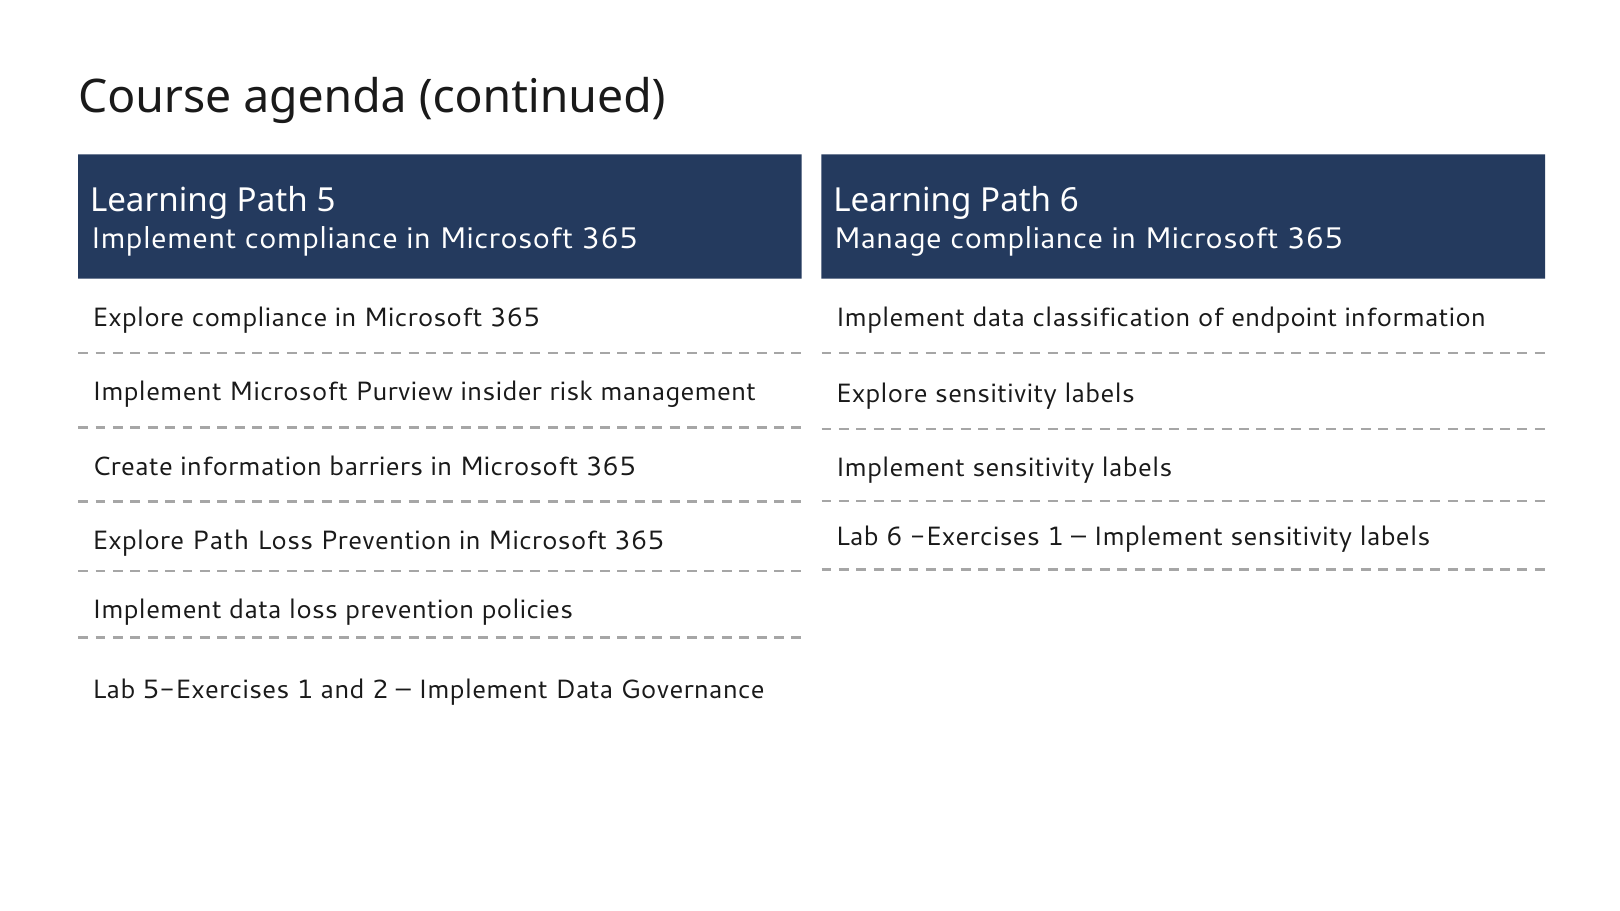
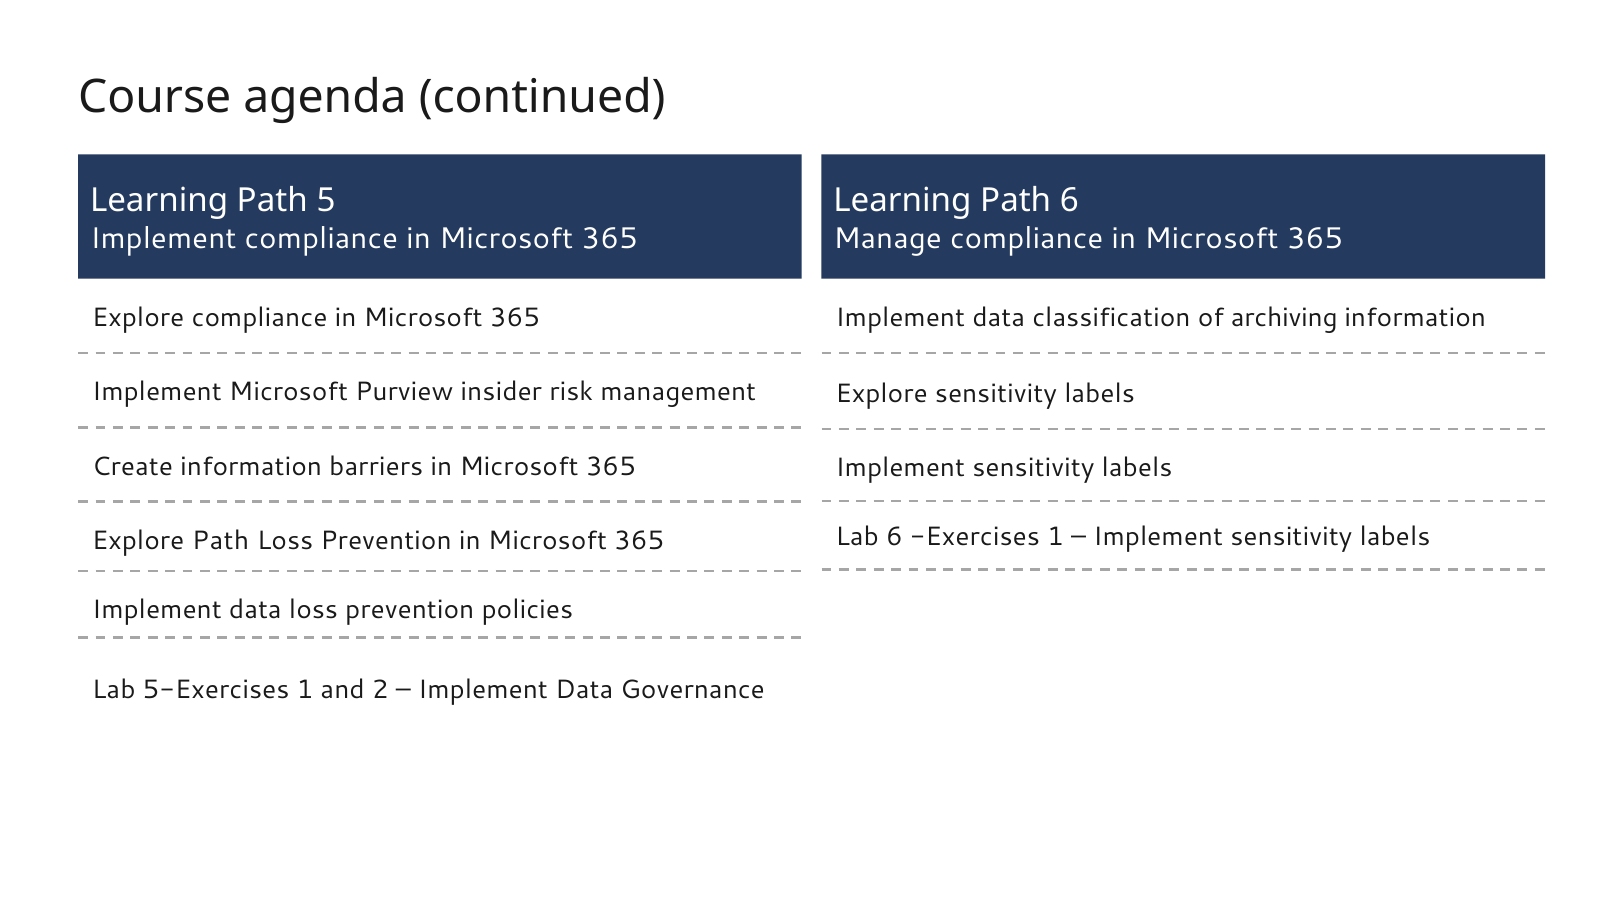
endpoint: endpoint -> archiving (1284, 318)
